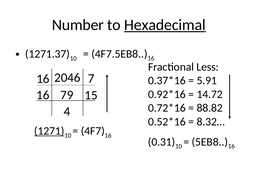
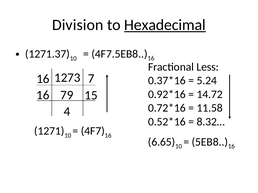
Number: Number -> Division (78, 25)
2046: 2046 -> 1273 (67, 78)
5.91: 5.91 -> 5.24 (207, 81)
88.82: 88.82 -> 11.58 (210, 108)
1271 underline: present -> none (49, 131)
0.31: 0.31 -> 6.65 (162, 142)
